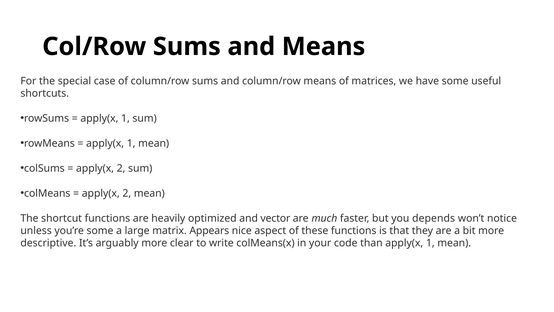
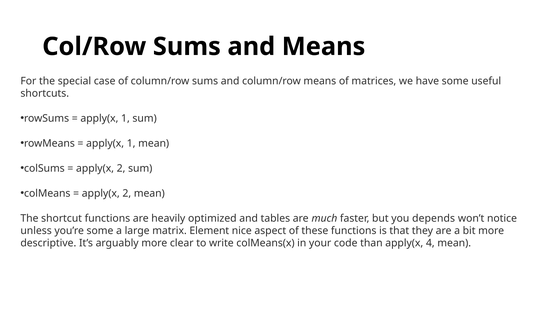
vector: vector -> tables (275, 218)
Appears: Appears -> Element (209, 230)
than apply(x 1: 1 -> 4 (430, 243)
